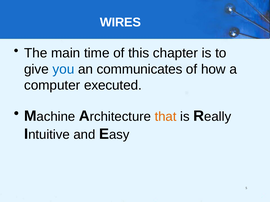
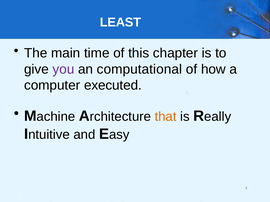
WIRES: WIRES -> LEAST (120, 22)
you colour: blue -> purple (63, 69)
communicates: communicates -> computational (139, 69)
